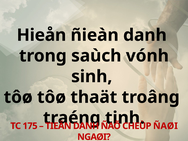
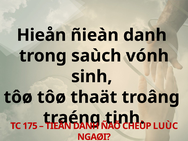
ÑAØI: ÑAØI -> LUÙC (165, 126)
